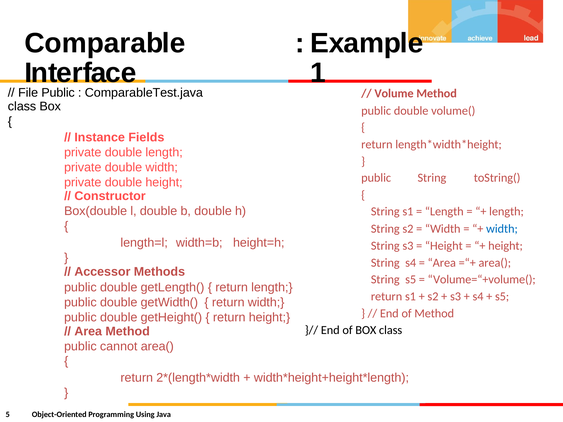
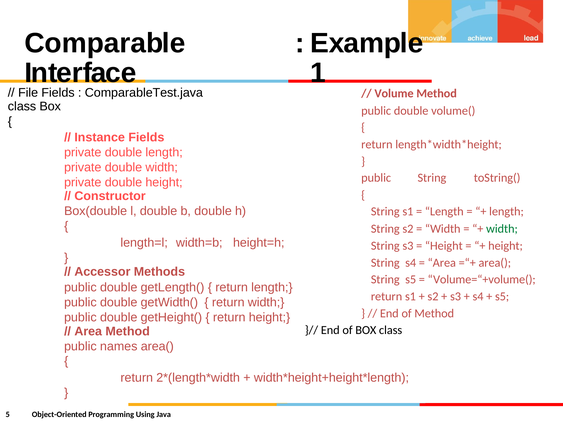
File Public: Public -> Fields (58, 93)
width colour: blue -> green (502, 229)
cannot: cannot -> names (119, 347)
